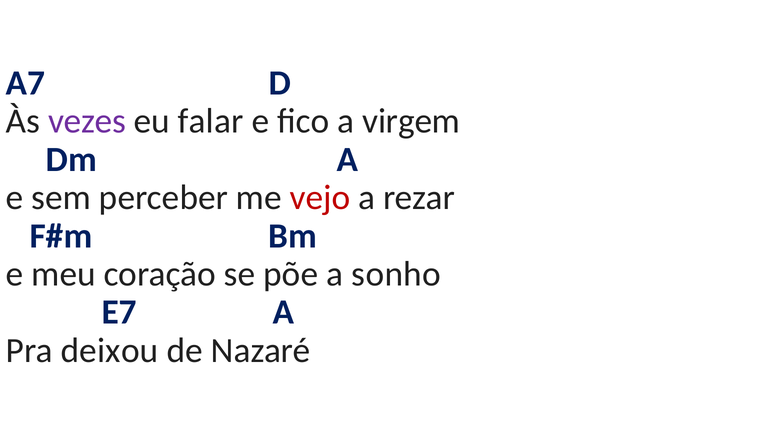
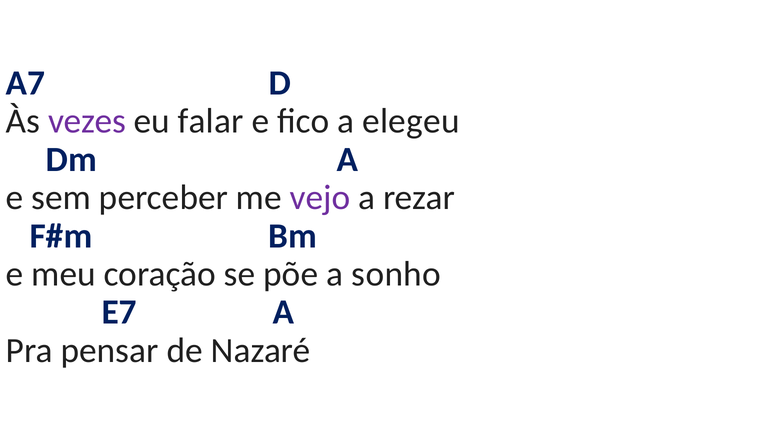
virgem: virgem -> elegeu (411, 121)
vejo colour: red -> purple (320, 198)
deixou: deixou -> pensar (110, 351)
